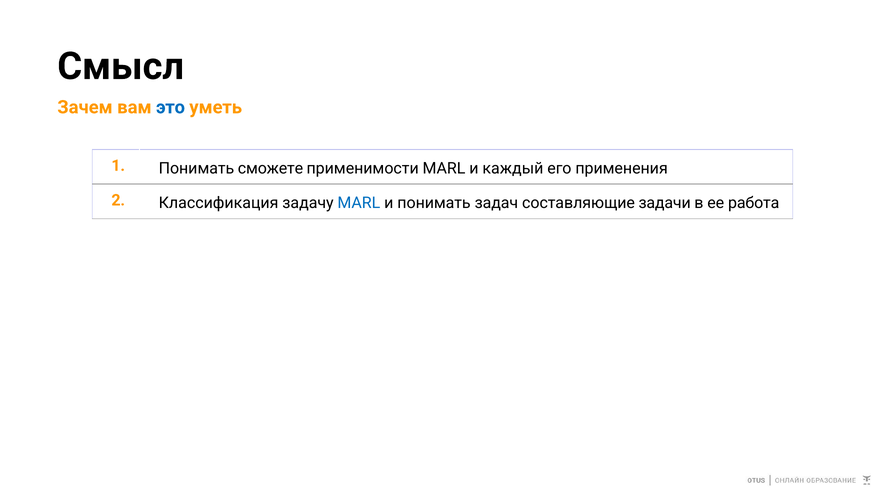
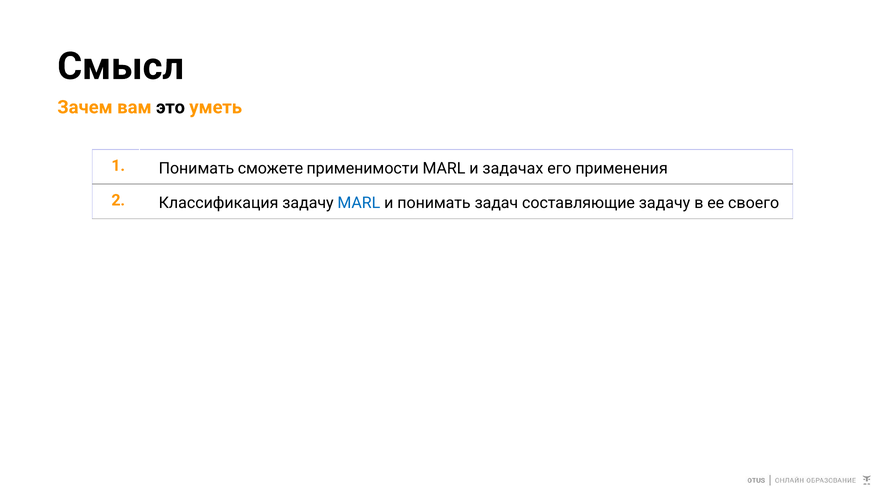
это colour: blue -> black (170, 107)
каждый: каждый -> задачах (513, 168)
составляющие задачи: задачи -> задачу (665, 203)
работа: работа -> своего (754, 203)
